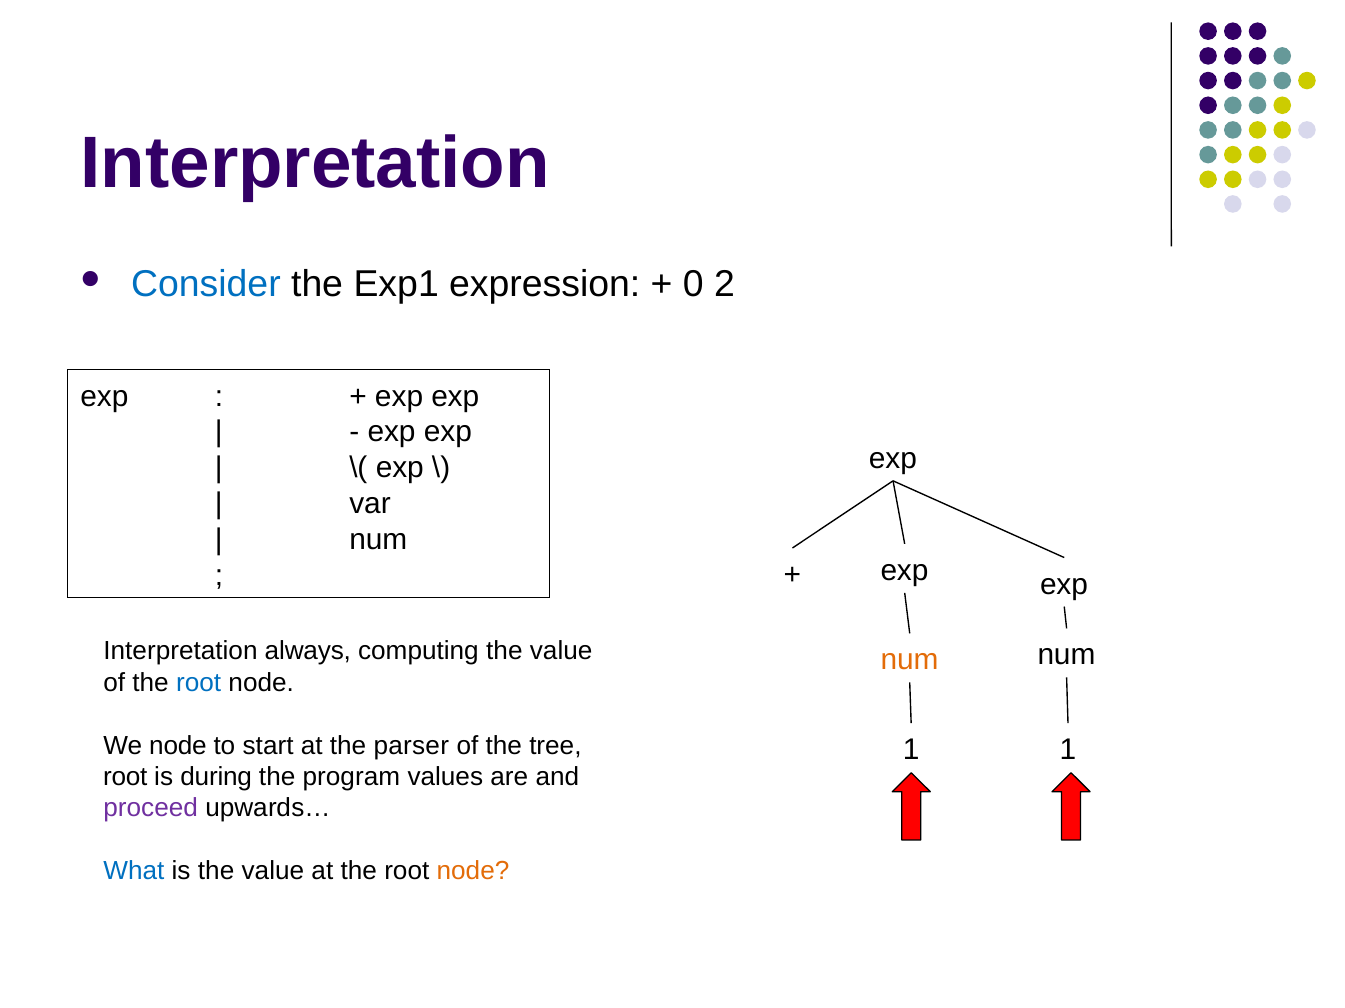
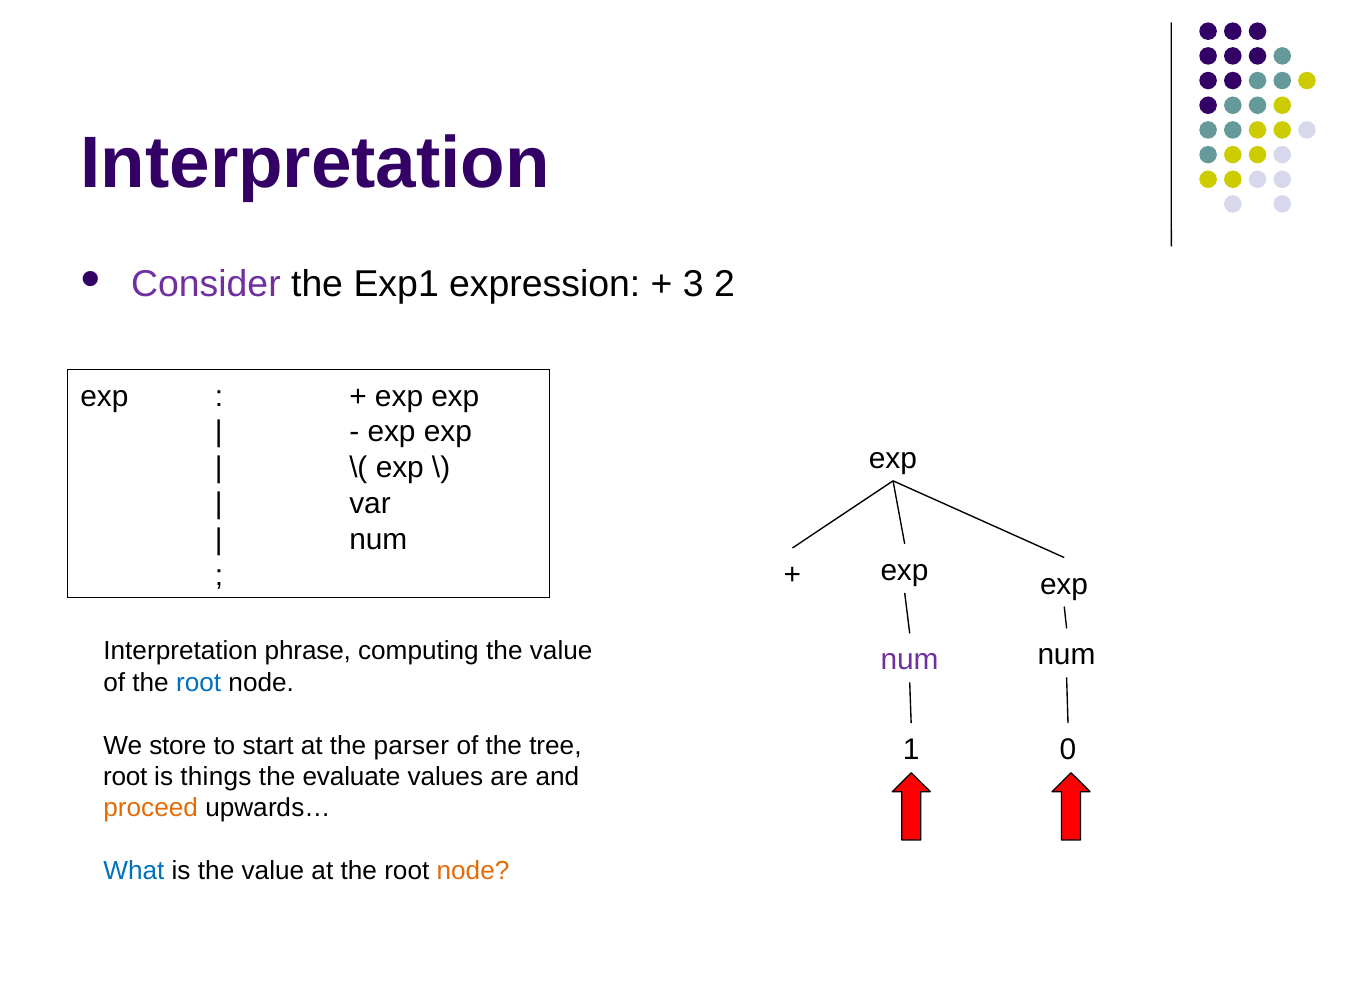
Consider colour: blue -> purple (206, 285)
0: 0 -> 3 (693, 285)
always: always -> phrase (308, 652)
num colour: orange -> purple (910, 661)
We node: node -> store (178, 746)
1 1: 1 -> 0 (1068, 750)
during: during -> things (216, 777)
program: program -> evaluate (351, 777)
proceed colour: purple -> orange (151, 809)
